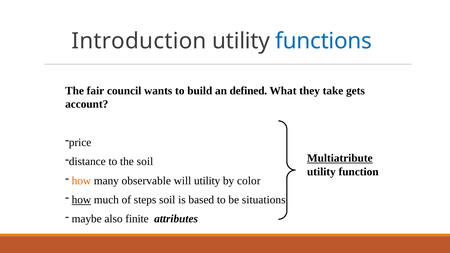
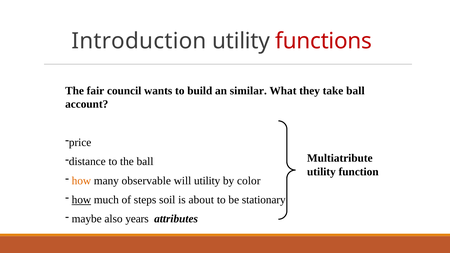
functions colour: blue -> red (324, 41)
defined: defined -> similar (248, 91)
take gets: gets -> ball (355, 91)
Multiatribute underline: present -> none (340, 158)
the soil: soil -> ball (145, 162)
based: based -> about (201, 200)
situations: situations -> stationary (264, 200)
finite: finite -> years (137, 219)
